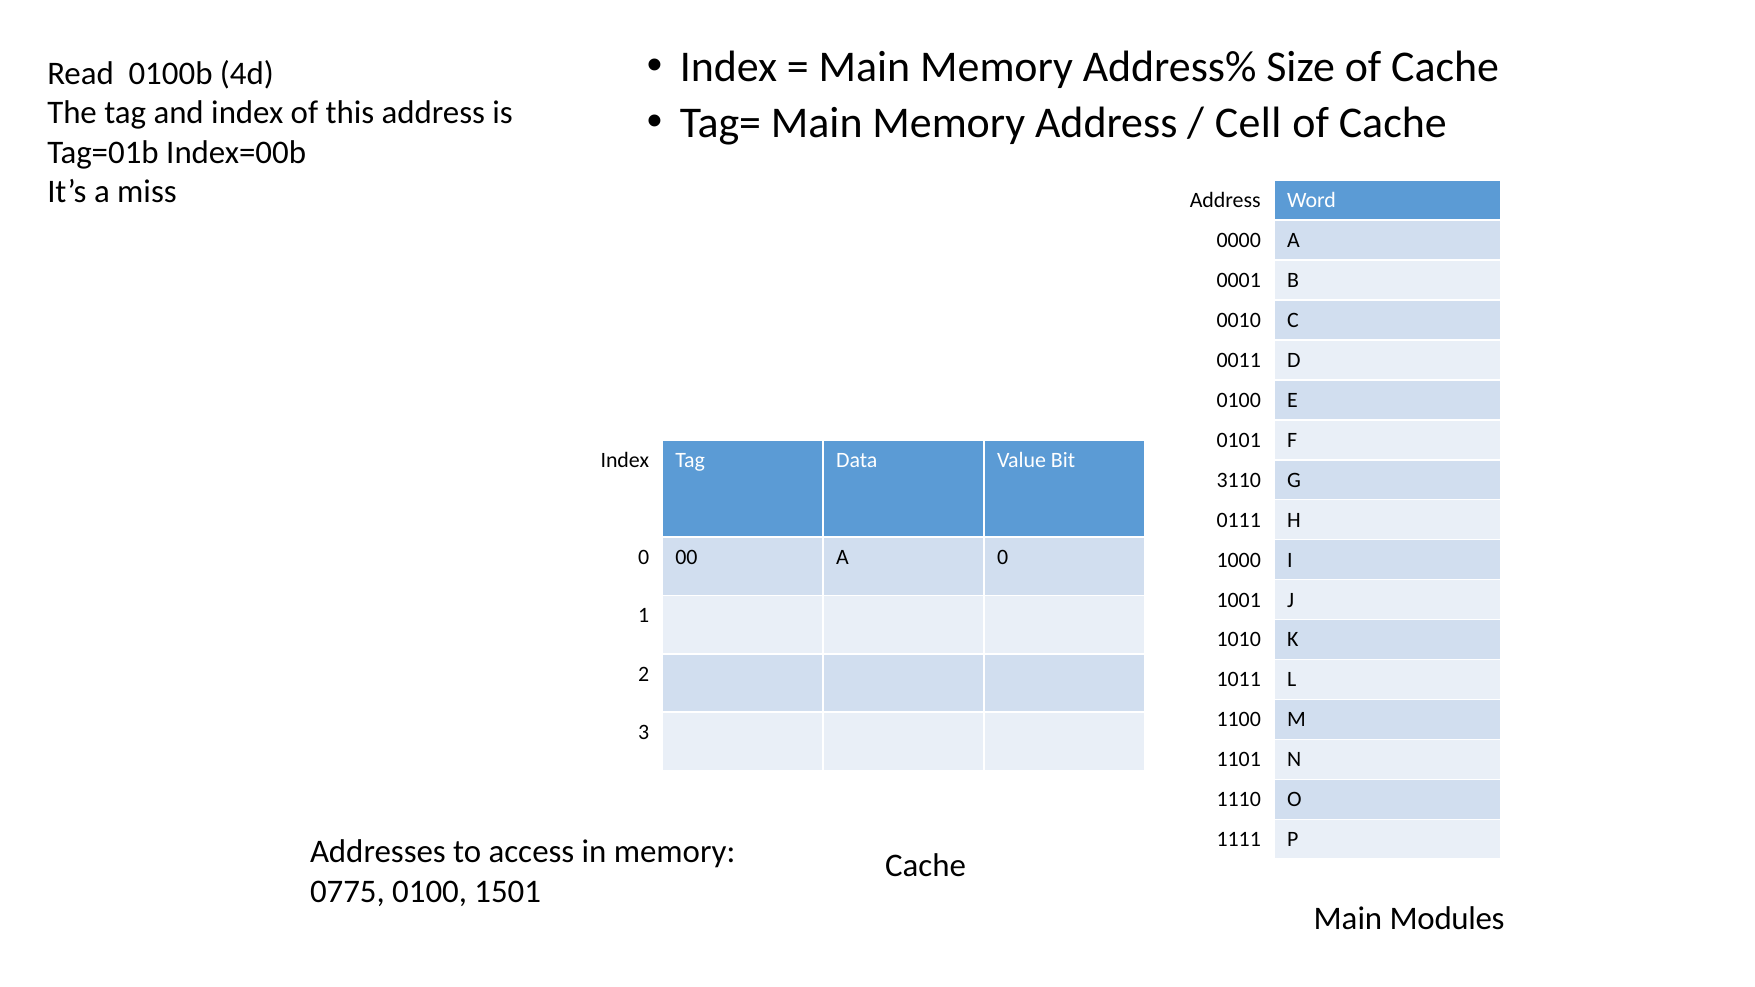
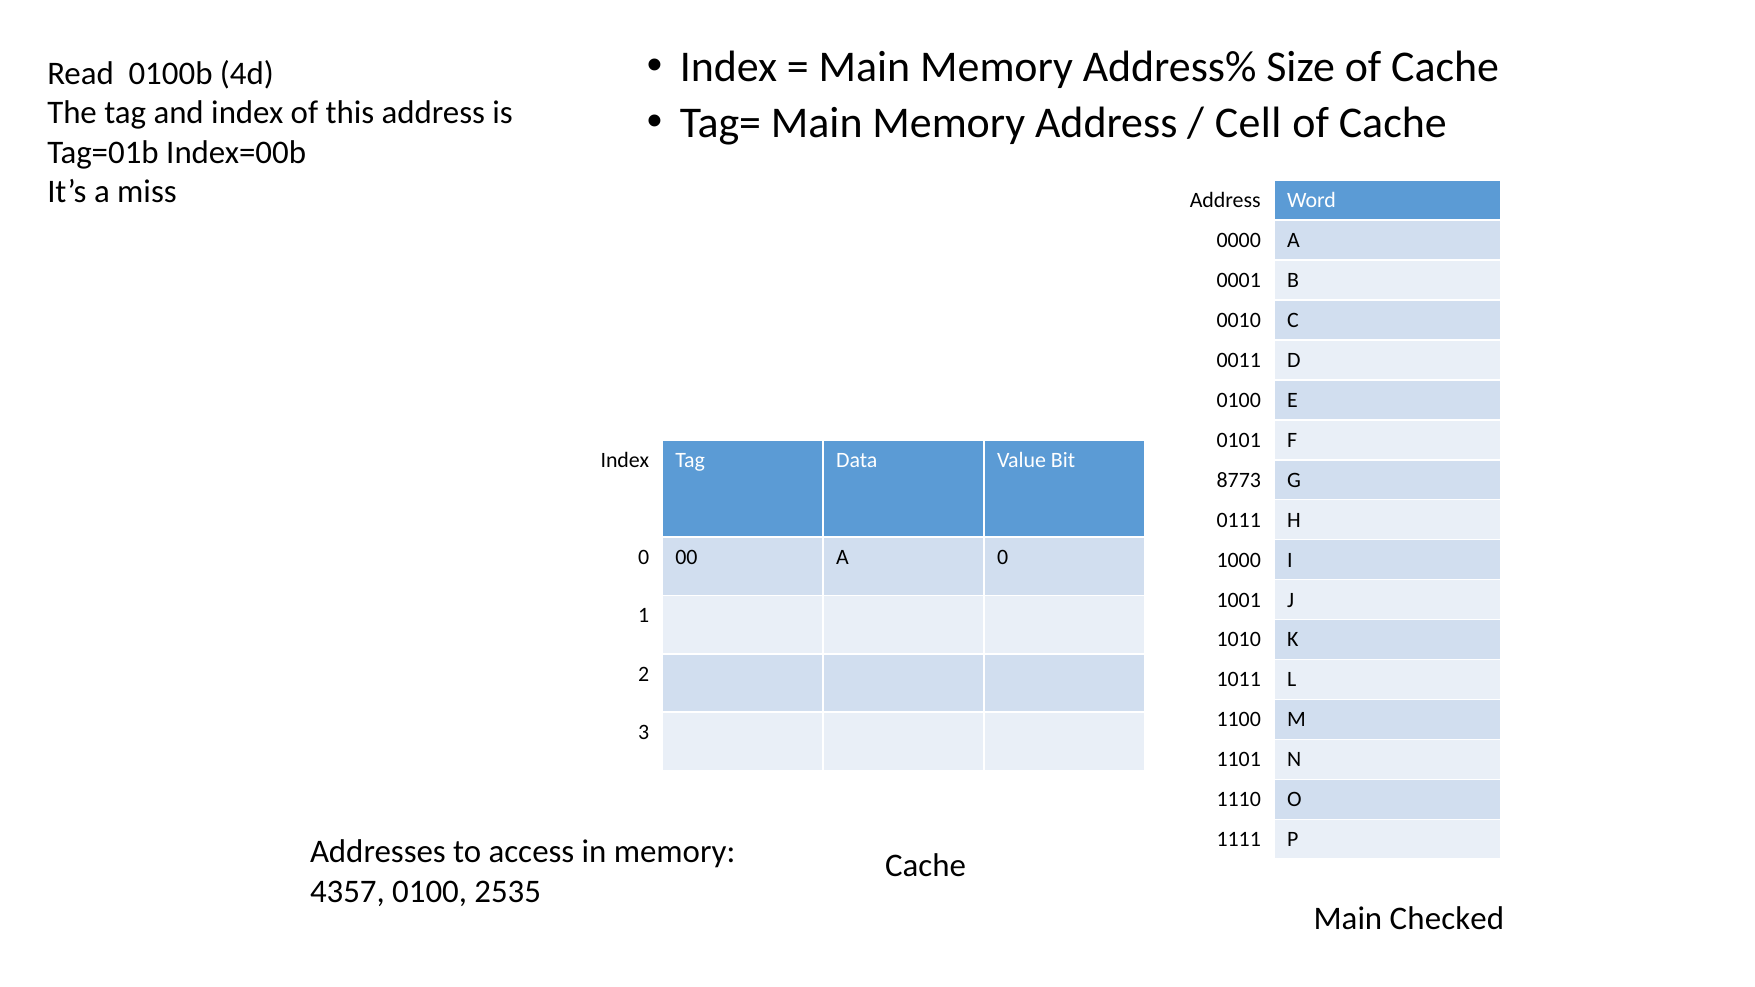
3110: 3110 -> 8773 (1239, 480)
0775: 0775 -> 4357 (347, 892)
1501: 1501 -> 2535 (508, 892)
Modules: Modules -> Checked (1447, 919)
